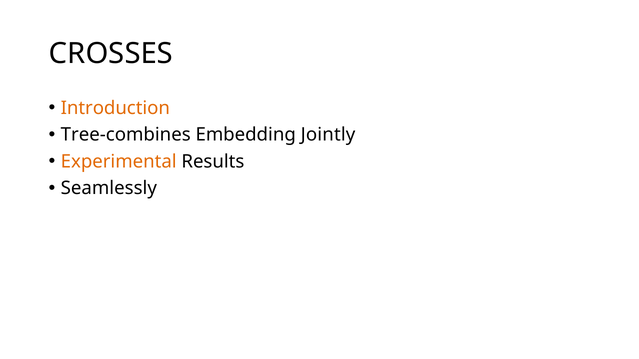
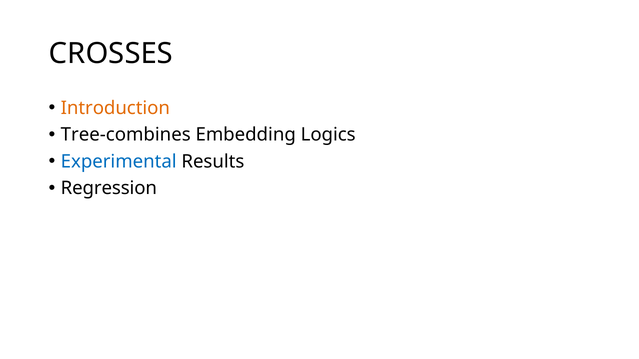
Jointly: Jointly -> Logics (328, 135)
Experimental colour: orange -> blue (119, 162)
Seamlessly: Seamlessly -> Regression (109, 188)
